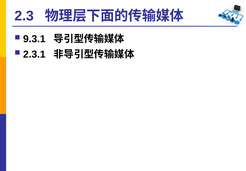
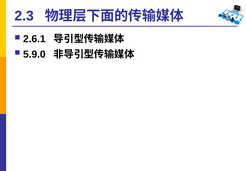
9.3.1: 9.3.1 -> 2.6.1 (34, 39)
2.3.1: 2.3.1 -> 5.9.0 (34, 54)
